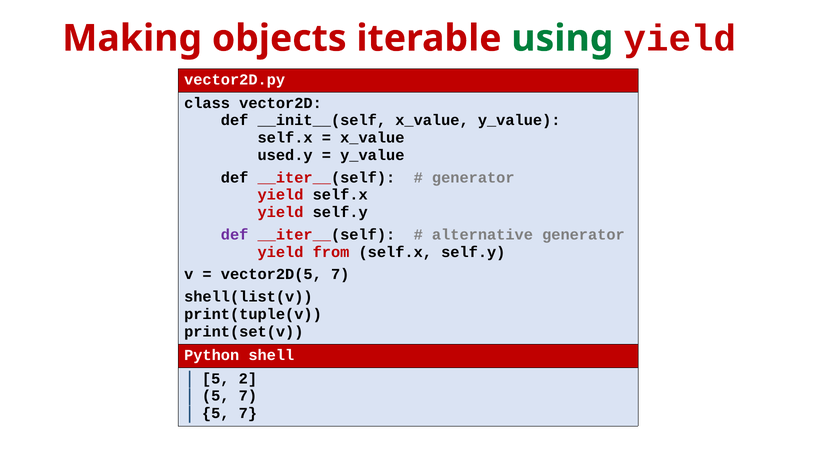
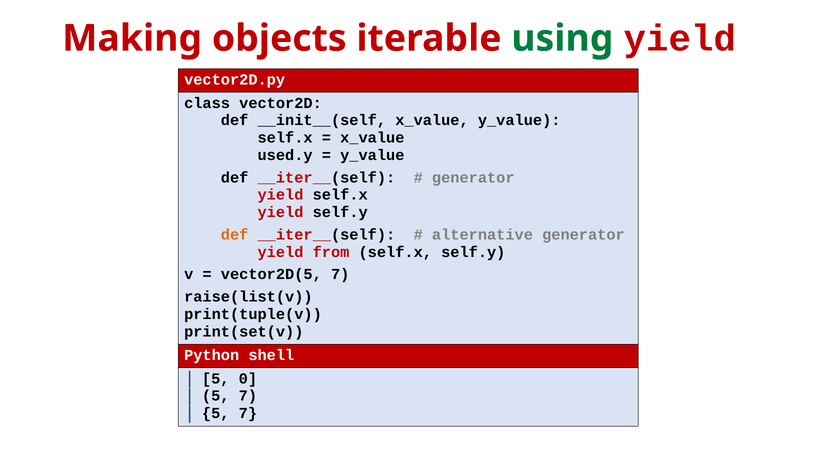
def colour: purple -> orange (235, 235)
shell(list(v: shell(list(v -> raise(list(v (248, 297)
2: 2 -> 0 (248, 379)
